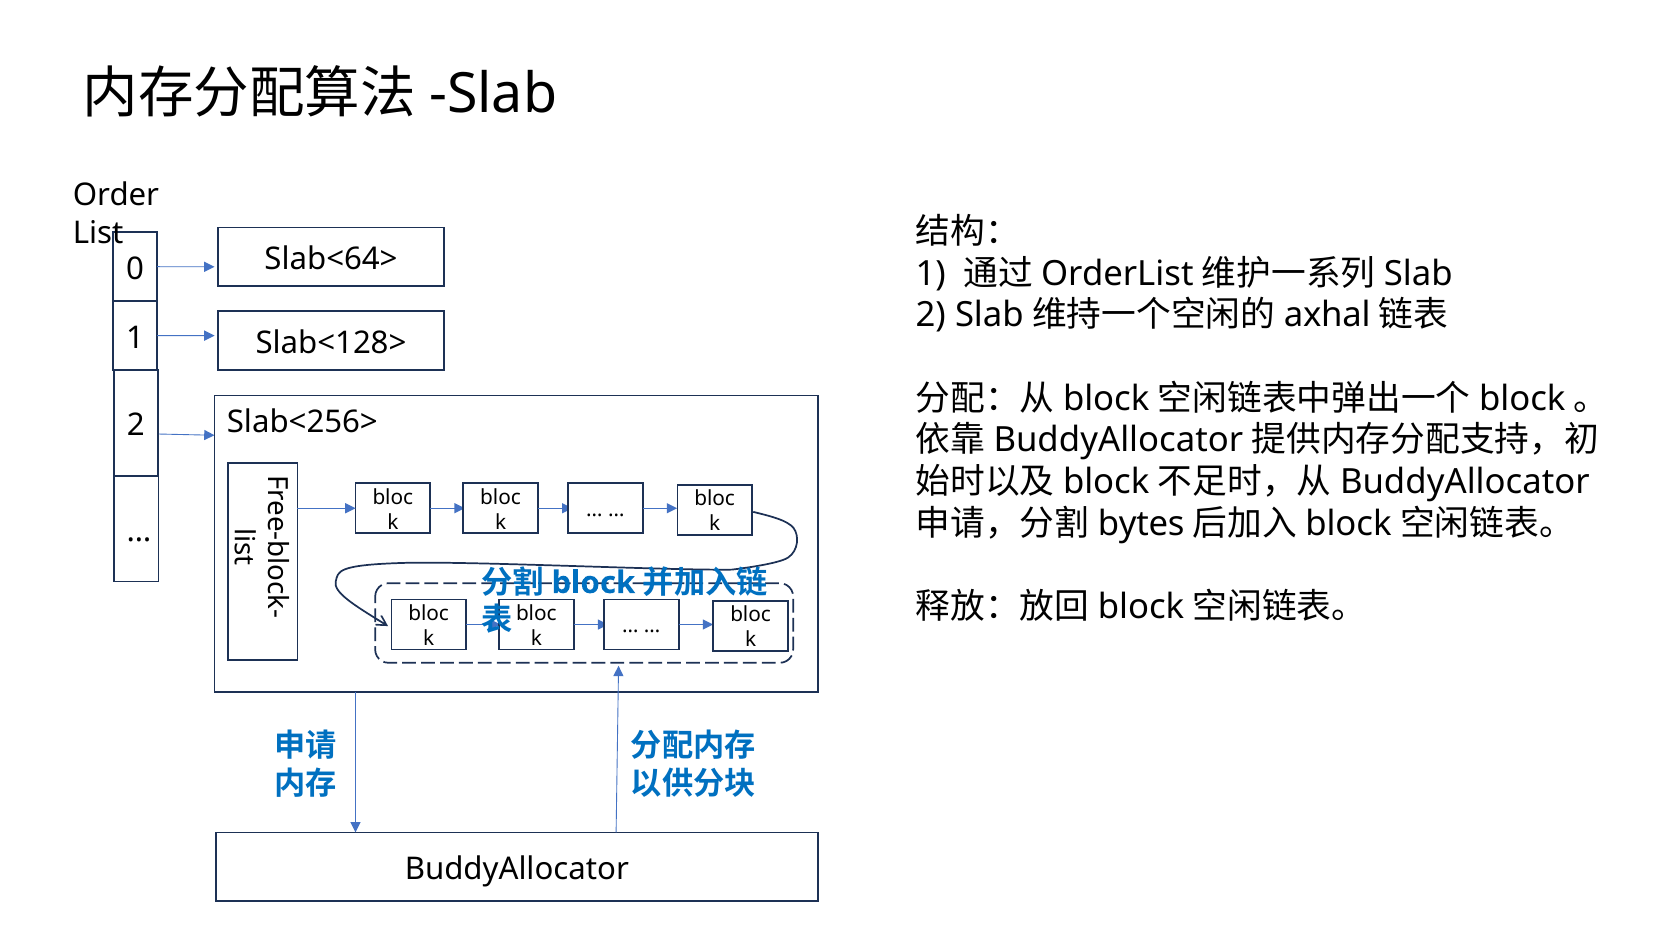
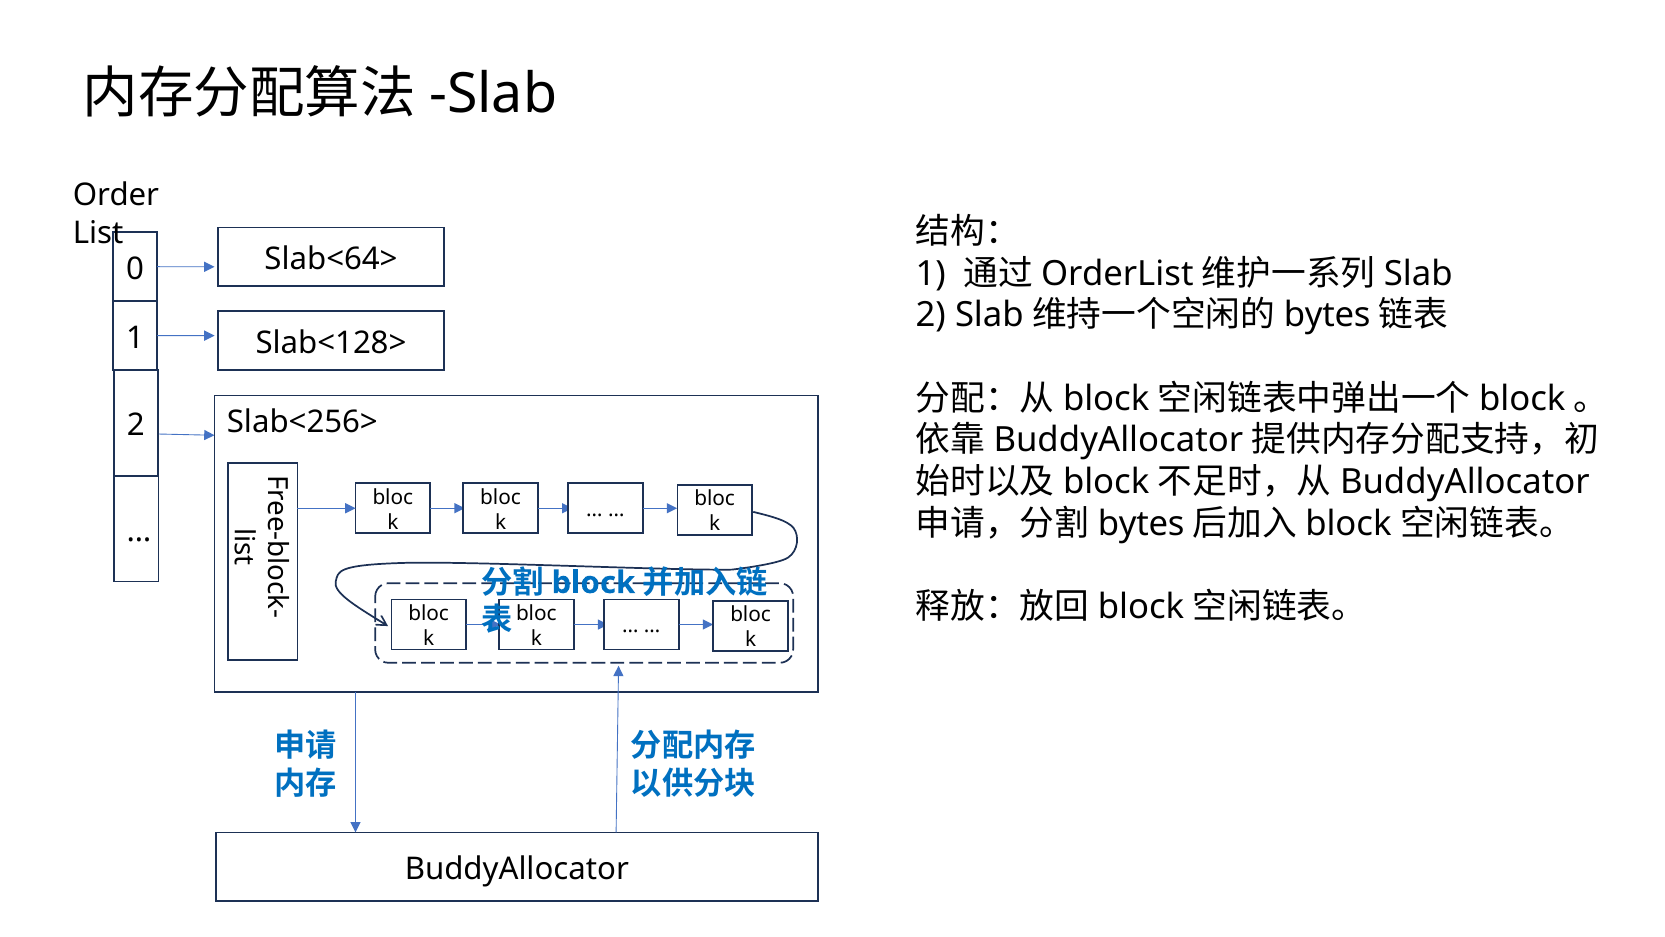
axhal: axhal -> bytes (1327, 315)
